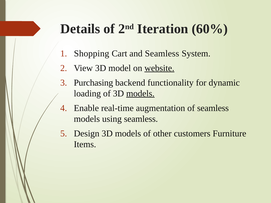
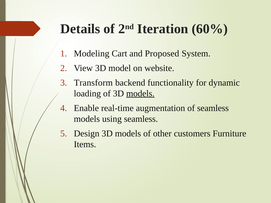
Shopping: Shopping -> Modeling (92, 54)
and Seamless: Seamless -> Proposed (162, 54)
website underline: present -> none (159, 68)
Purchasing: Purchasing -> Transform (93, 83)
